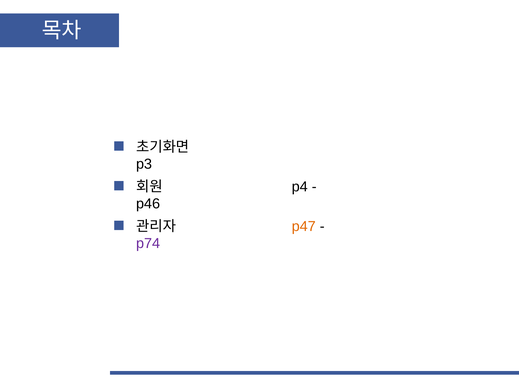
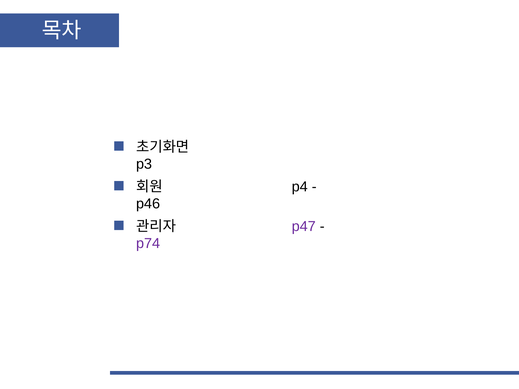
p47 colour: orange -> purple (304, 226)
